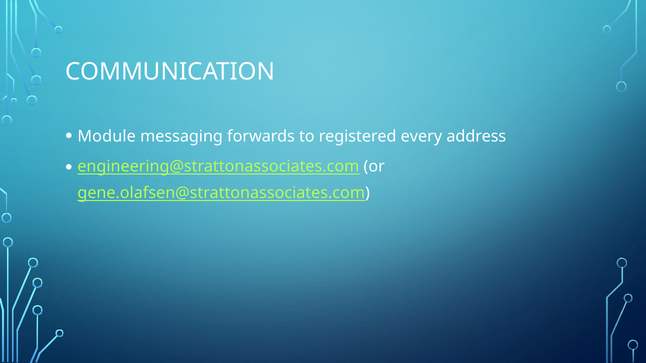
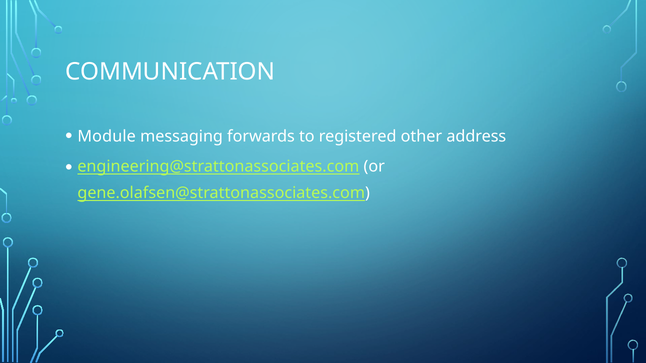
every: every -> other (421, 136)
